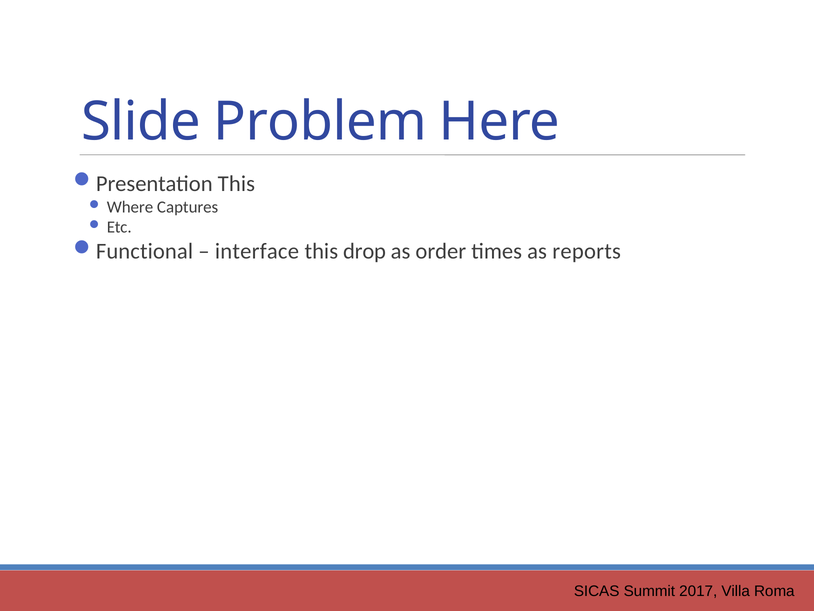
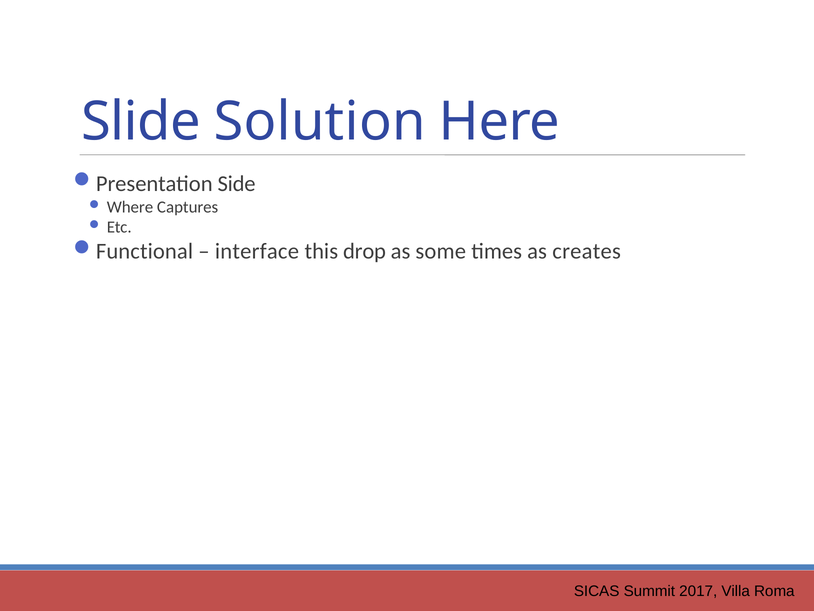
Problem: Problem -> Solution (320, 122)
Presentation This: This -> Side (237, 183)
order: order -> some (441, 251)
reports: reports -> creates (587, 251)
